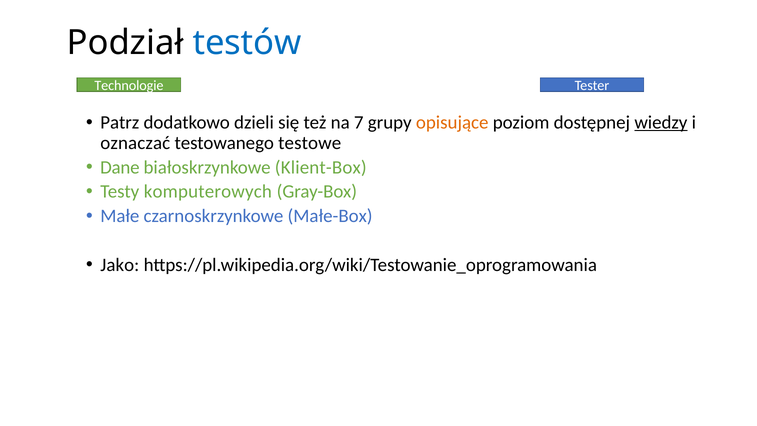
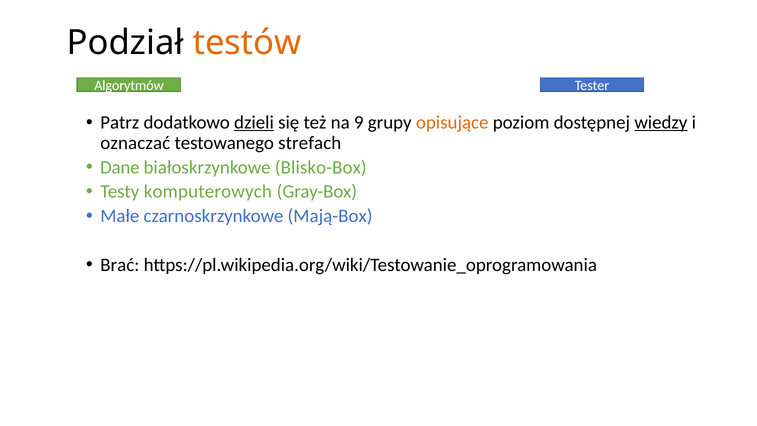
testów colour: blue -> orange (247, 43)
Technologie: Technologie -> Algorytmów (129, 86)
dzieli underline: none -> present (254, 122)
7: 7 -> 9 (359, 122)
testowe: testowe -> strefach (310, 143)
Klient-Box: Klient-Box -> Blisko-Box (321, 167)
Małe-Box: Małe-Box -> Mają-Box (330, 216)
Jako: Jako -> Brać (120, 265)
